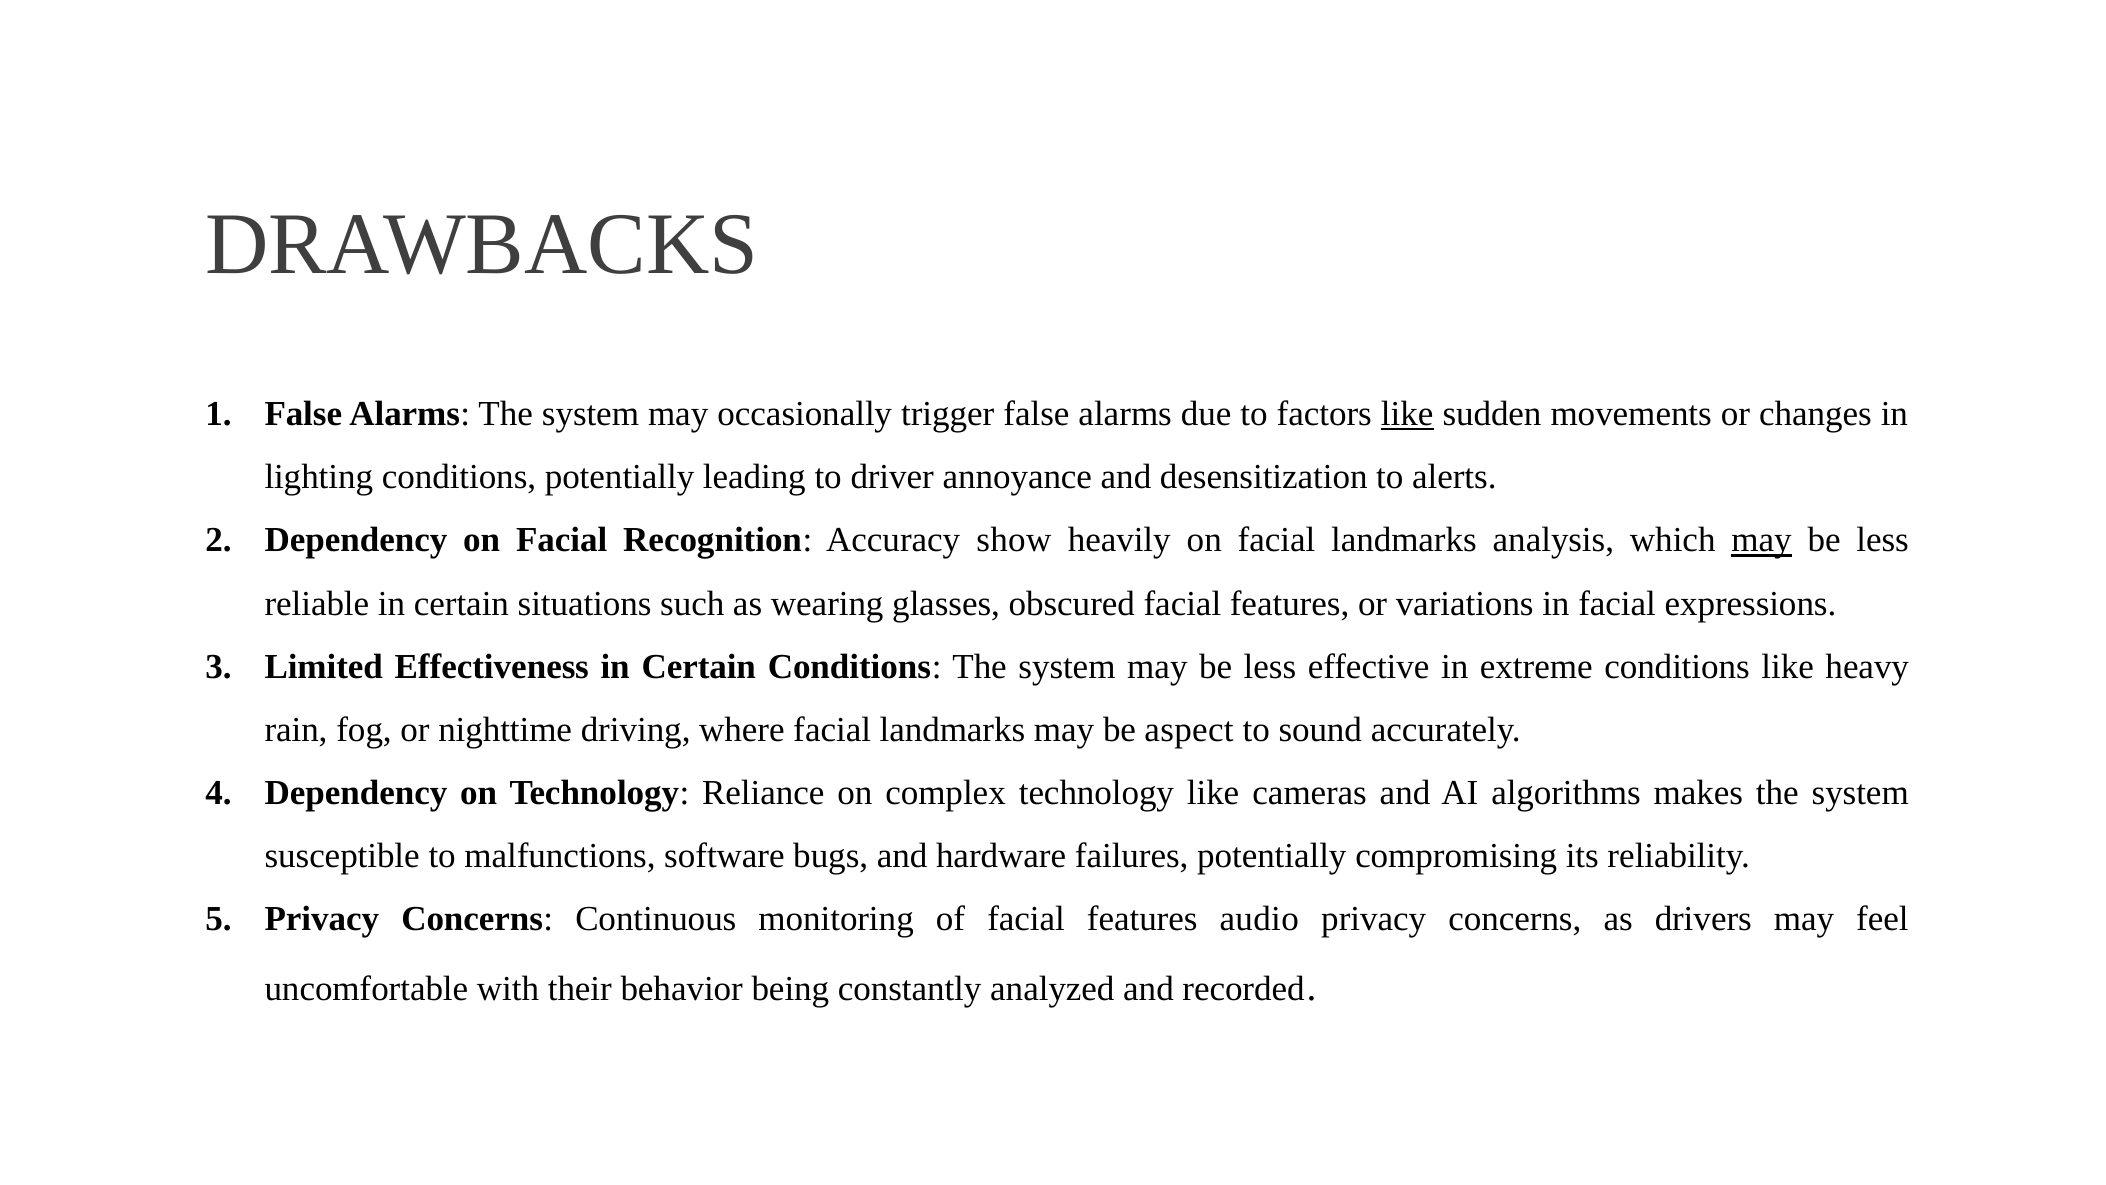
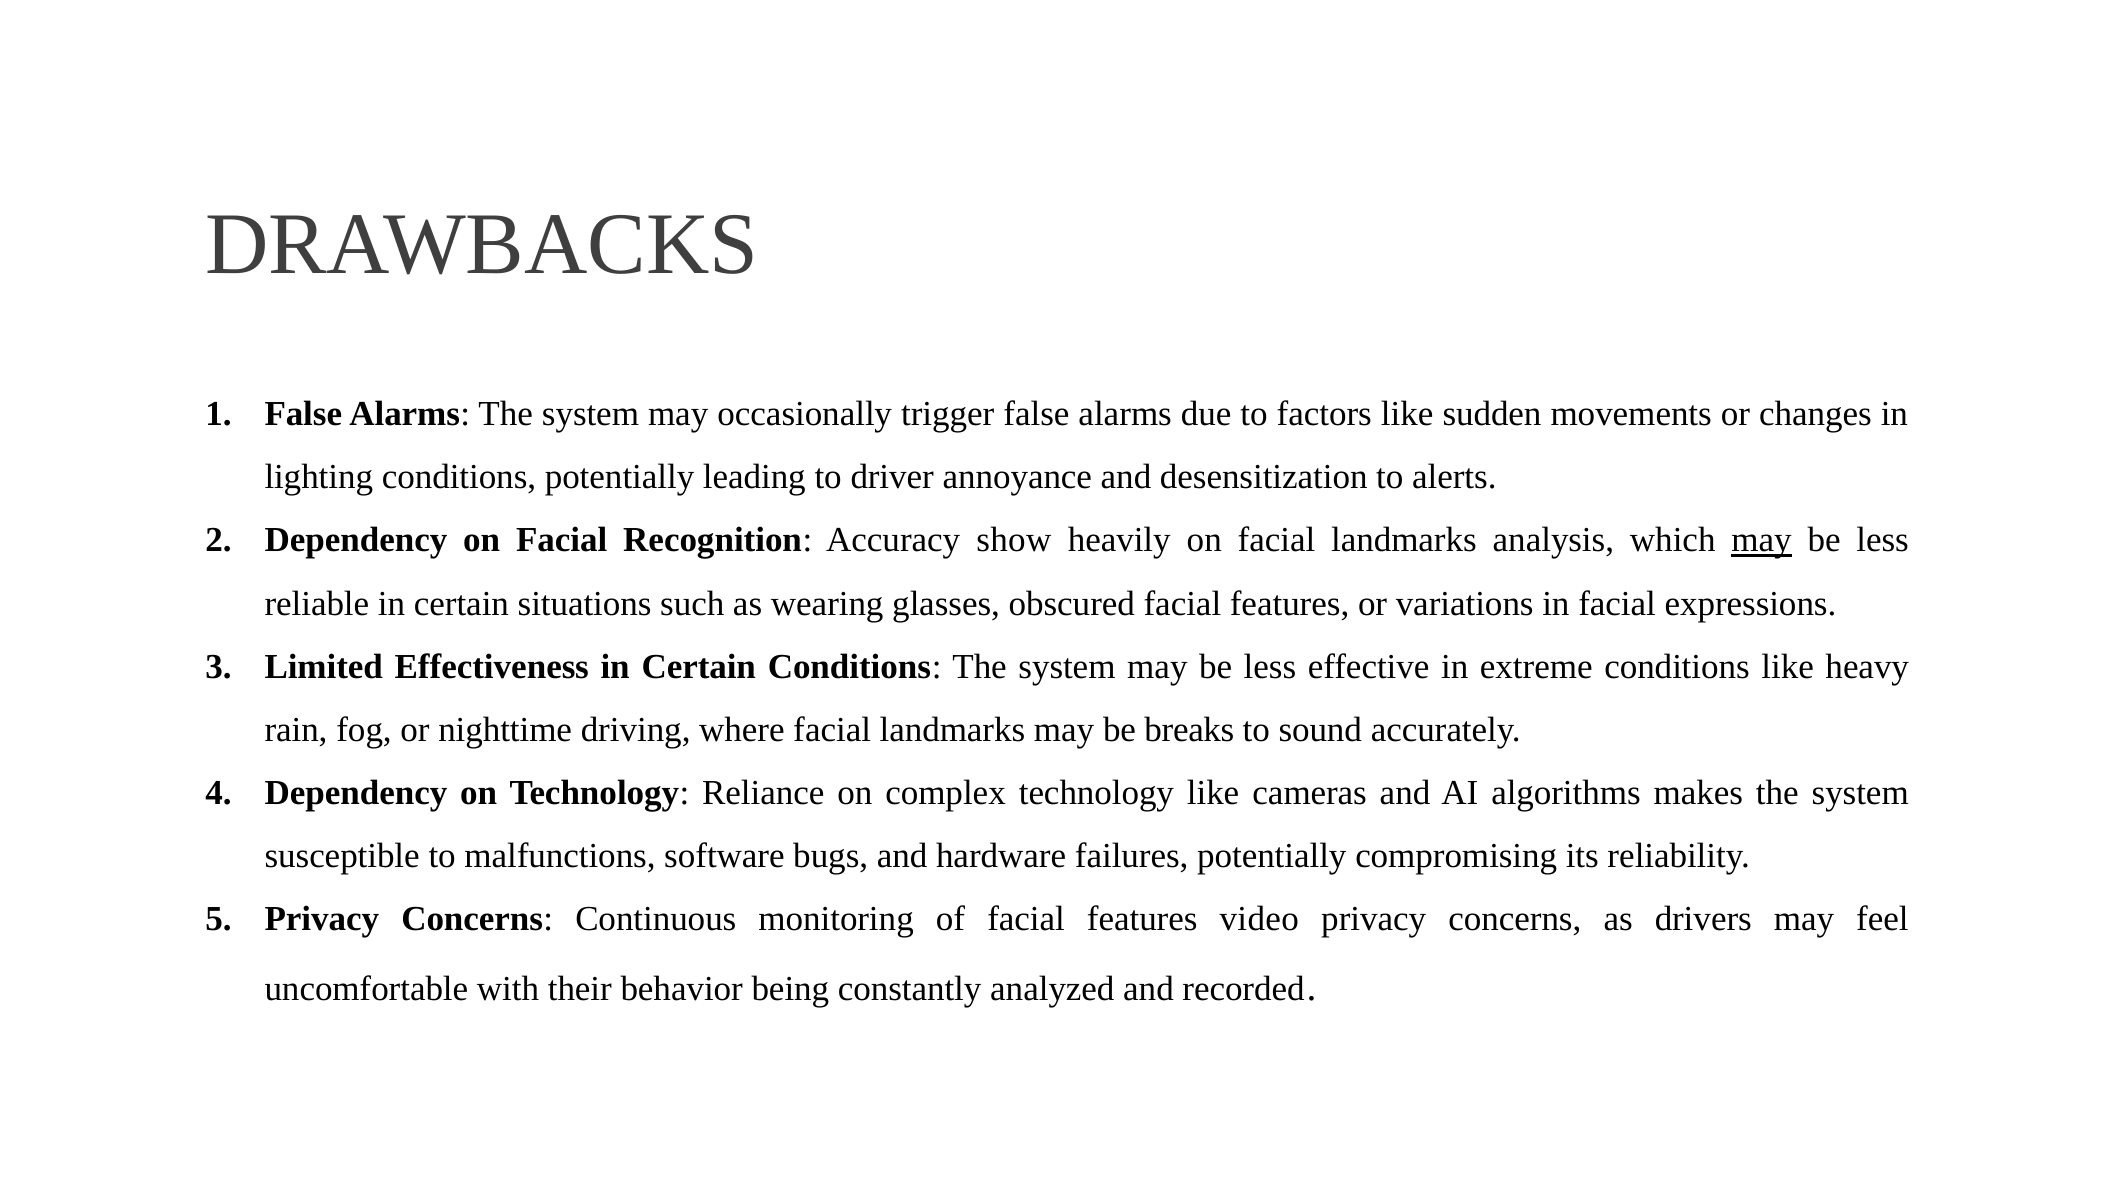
like underline: present -> none (1407, 414)
aspect: aspect -> breaks (1189, 730)
audio: audio -> video (1259, 919)
